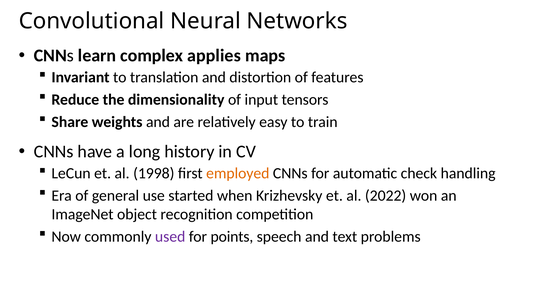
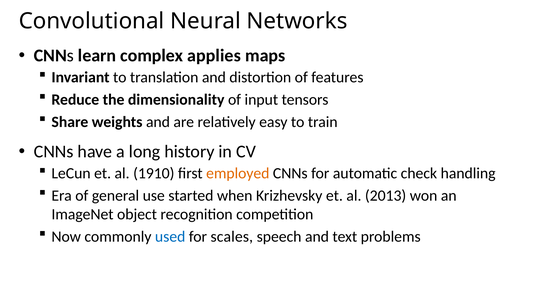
1998: 1998 -> 1910 (154, 173)
2022: 2022 -> 2013 (386, 195)
used colour: purple -> blue (170, 236)
points: points -> scales (232, 236)
